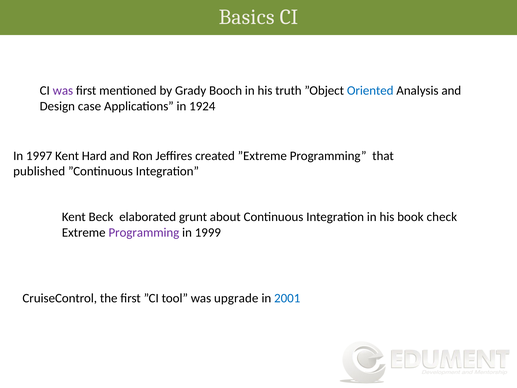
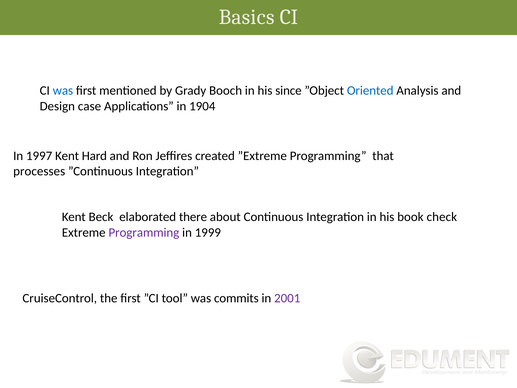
was colour: purple -> blue (63, 91)
truth: truth -> since (288, 91)
1924: 1924 -> 1904 (202, 106)
published: published -> processes (39, 171)
grunt: grunt -> there (193, 217)
upgrade: upgrade -> commits (236, 298)
2001 colour: blue -> purple (287, 298)
